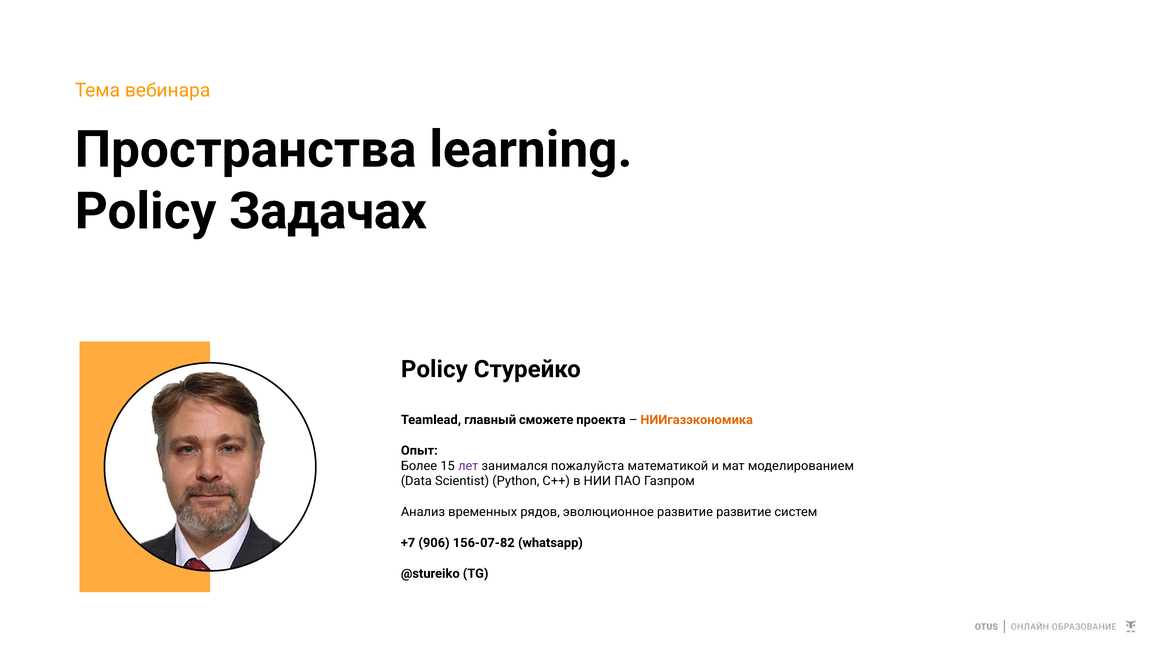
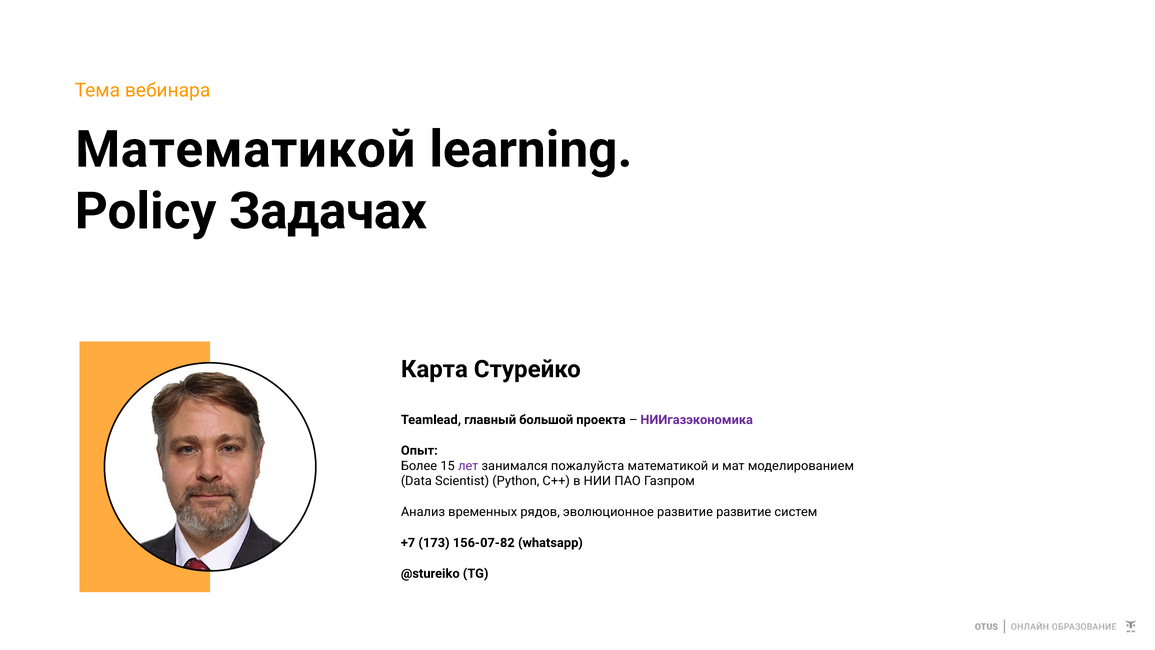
Пространства: Пространства -> Математикой (245, 150)
Policy: Policy -> Карта (434, 369)
сможете: сможете -> большой (546, 420)
НИИгазэкономика colour: orange -> purple (697, 420)
906: 906 -> 173 (434, 543)
